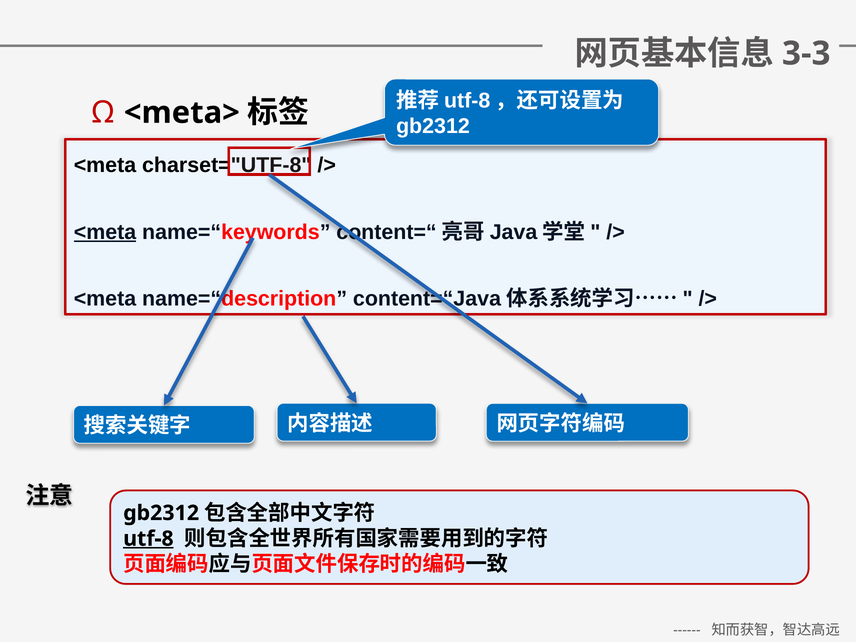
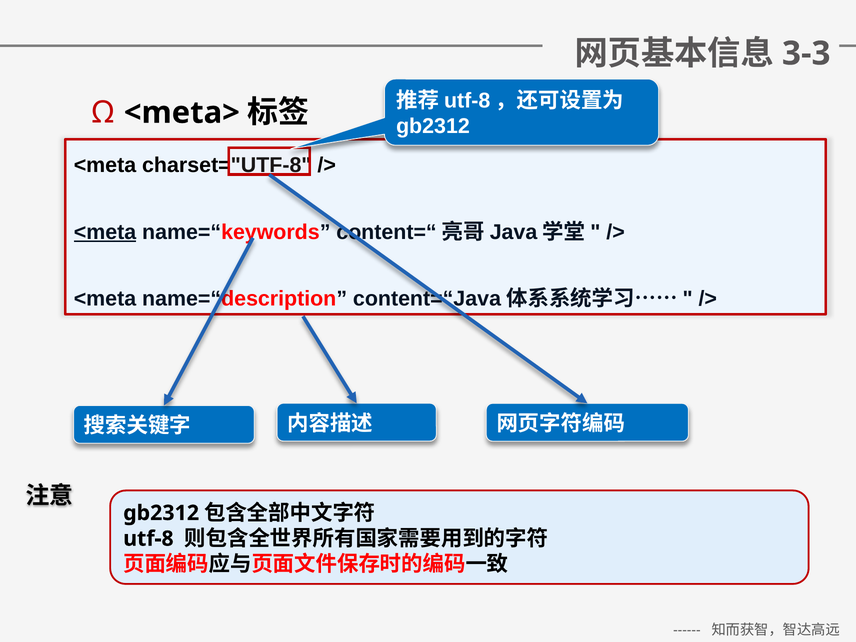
utf-8 underline: present -> none (148, 539)
